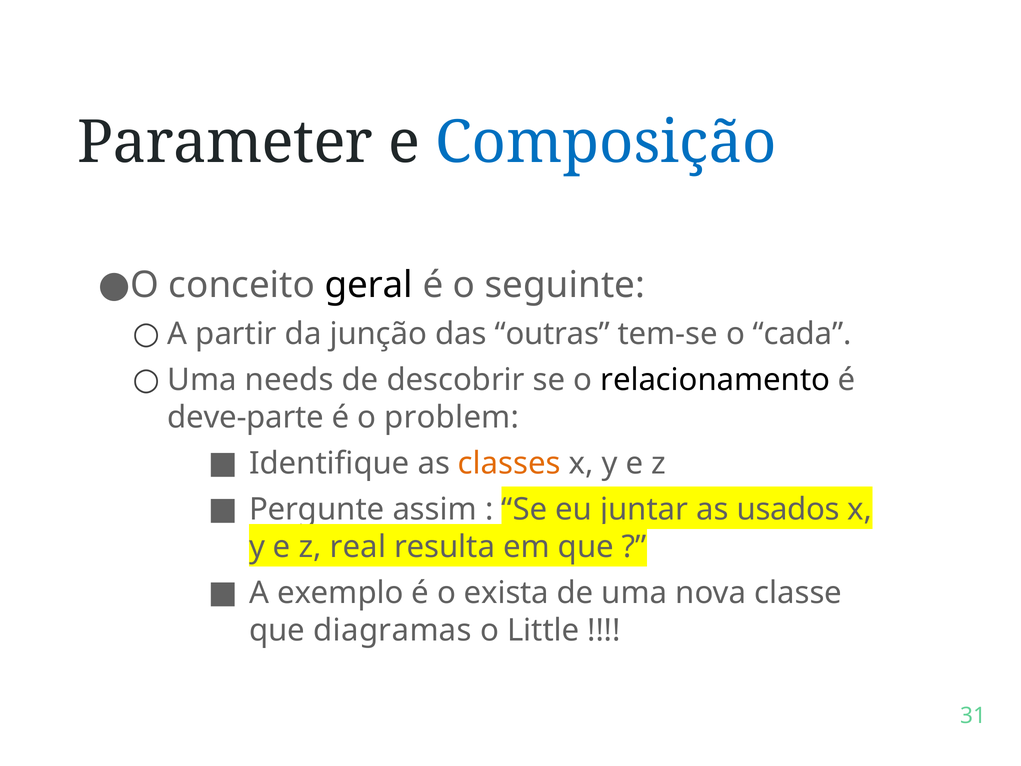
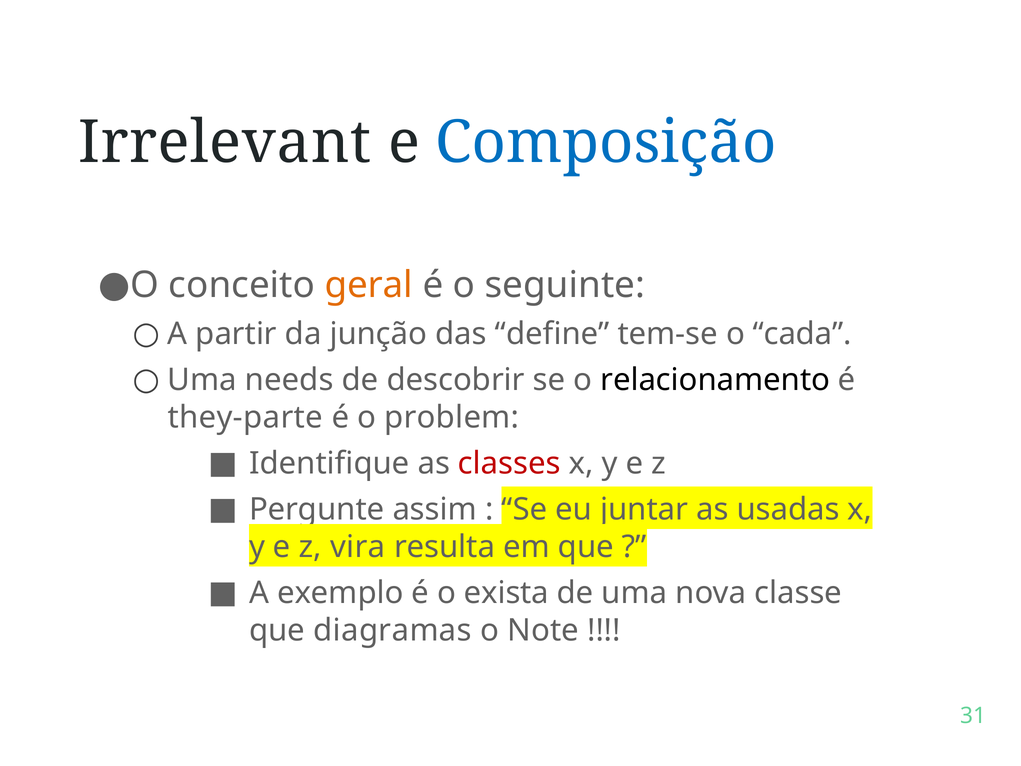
Parameter: Parameter -> Irrelevant (225, 143)
geral colour: black -> orange (369, 285)
outras: outras -> define (552, 334)
deve-parte: deve-parte -> they-parte (245, 417)
classes colour: orange -> red (509, 463)
usados: usados -> usadas (788, 509)
real: real -> vira (358, 547)
Little: Little -> Note (543, 630)
